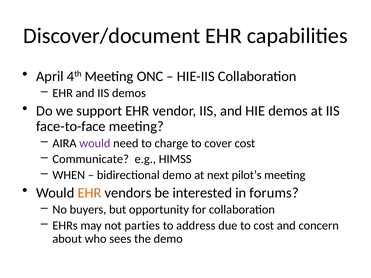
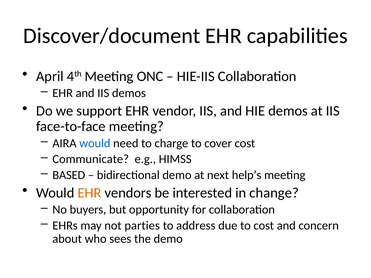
would colour: purple -> blue (95, 143)
WHEN: WHEN -> BASED (69, 175)
pilot’s: pilot’s -> help’s (247, 175)
forums: forums -> change (274, 193)
